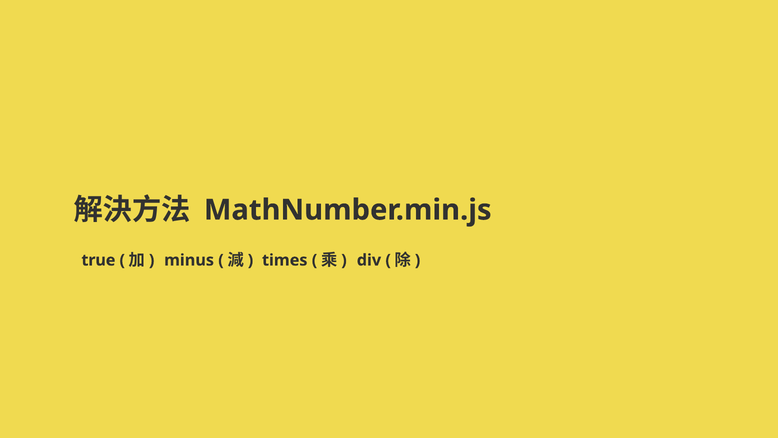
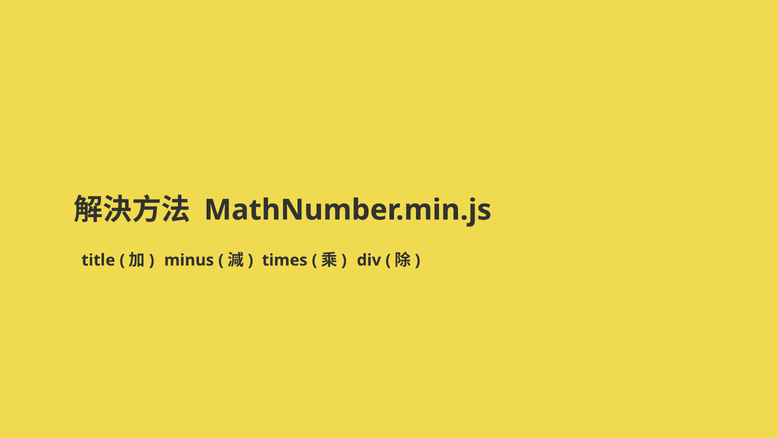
true: true -> title (98, 260)
